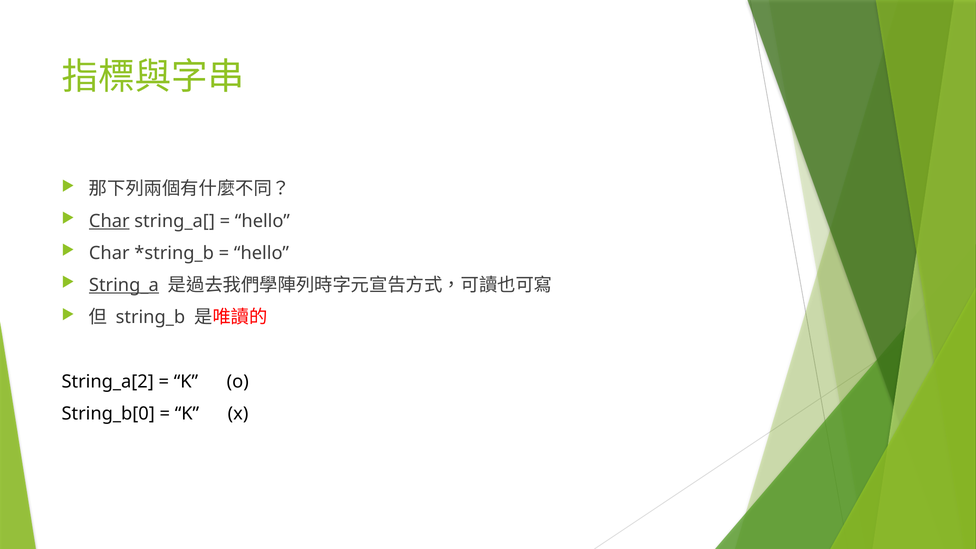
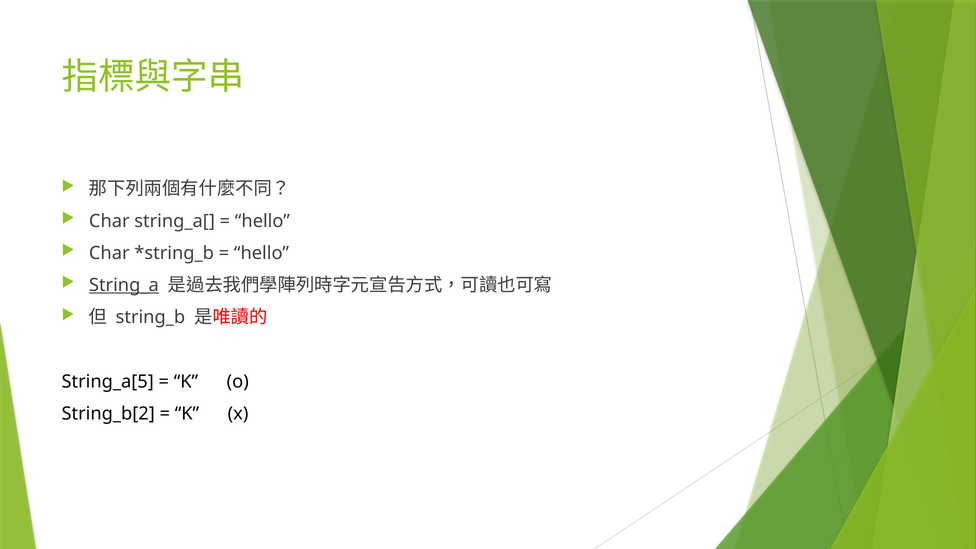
Char underline: present -> none (109, 221)
String_a[2: String_a[2 -> String_a[5 (108, 382)
String_b[0: String_b[0 -> String_b[2 (108, 414)
